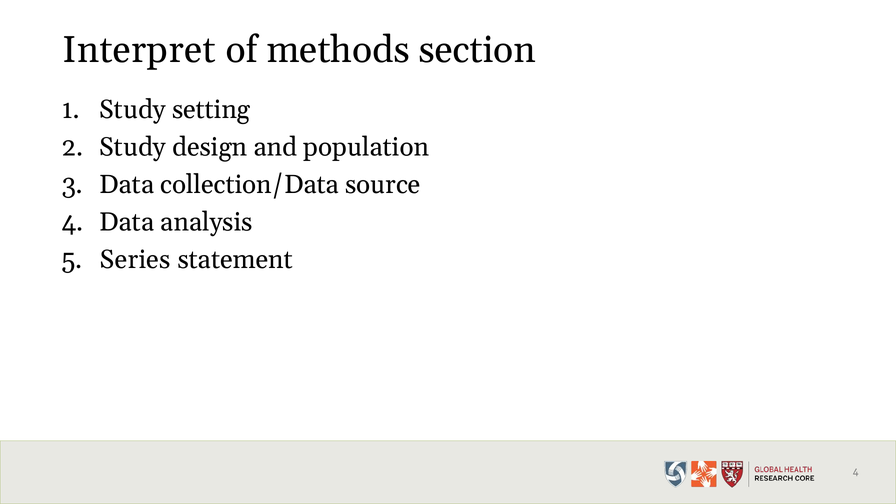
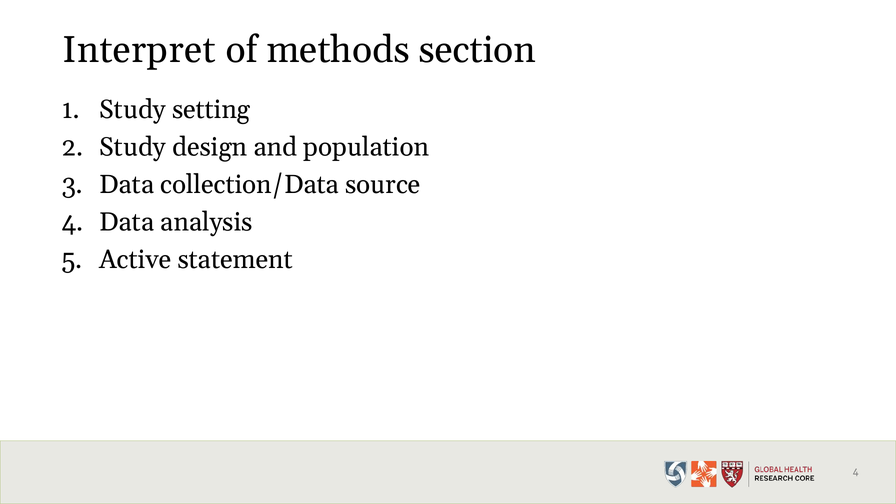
Series: Series -> Active (135, 260)
